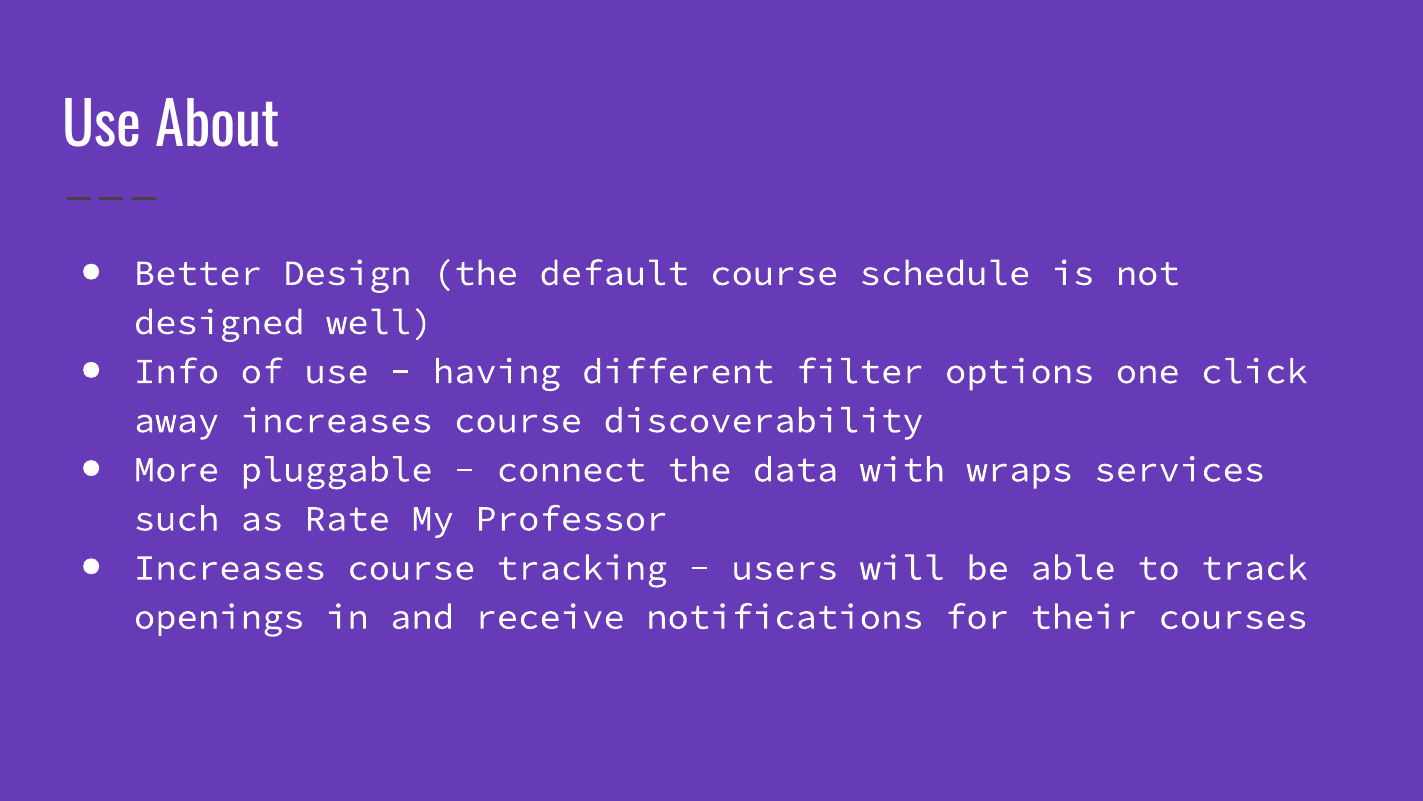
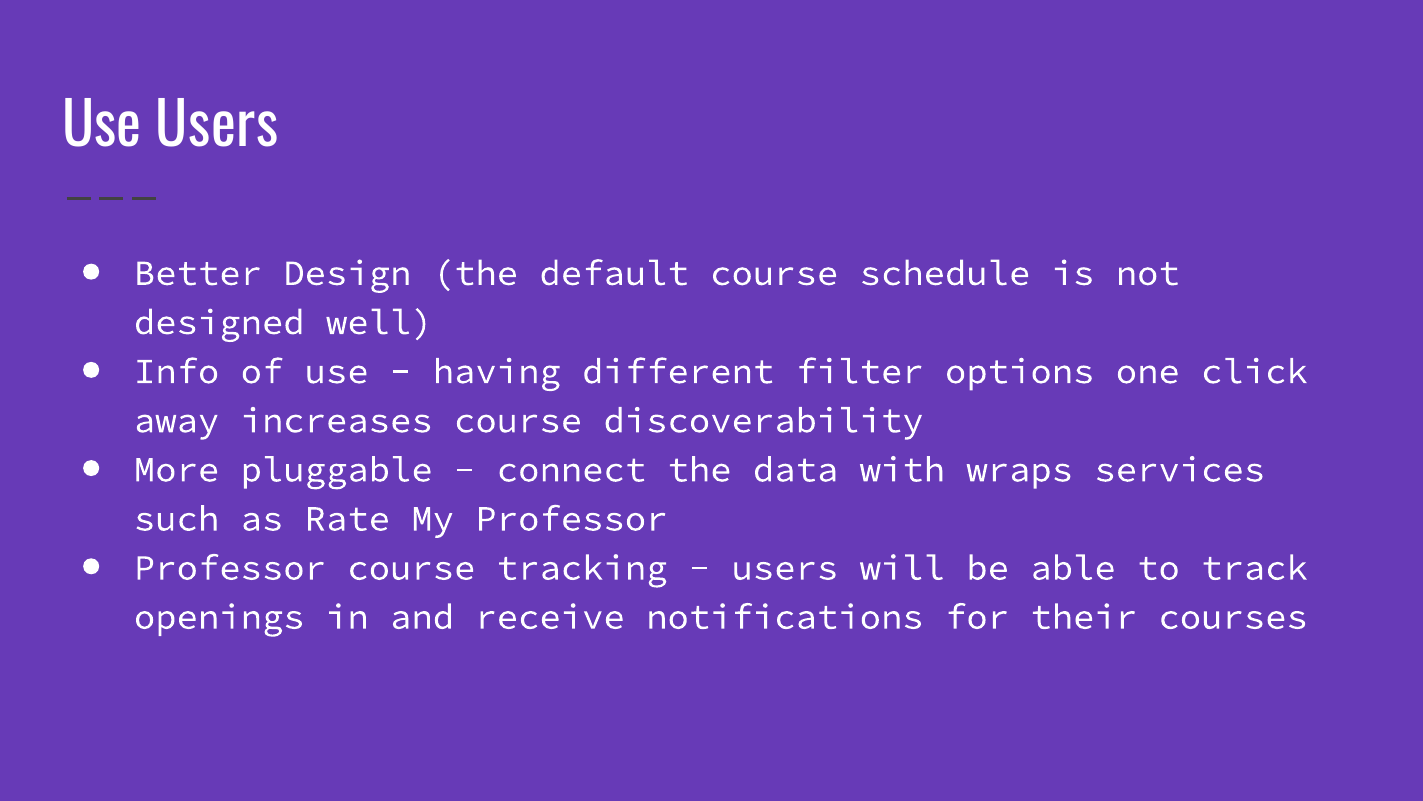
Use About: About -> Users (217, 126)
Increases: Increases -> Professor (230, 567)
